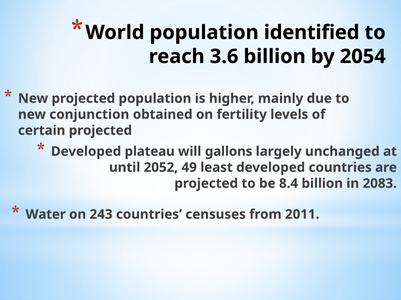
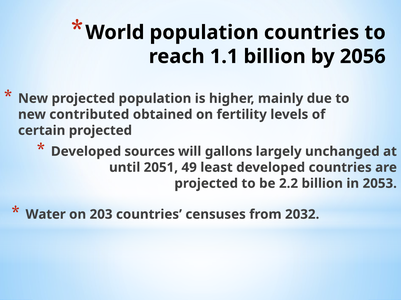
population identified: identified -> countries (312, 33)
3.6: 3.6 -> 1.1 (224, 57)
2054: 2054 -> 2056 (363, 57)
conjunction: conjunction -> contributed (89, 115)
plateau: plateau -> sources (150, 152)
2052: 2052 -> 2051 (161, 168)
8.4: 8.4 -> 2.2 (289, 184)
2083: 2083 -> 2053 (380, 184)
243: 243 -> 203 (101, 215)
2011: 2011 -> 2032 (302, 215)
